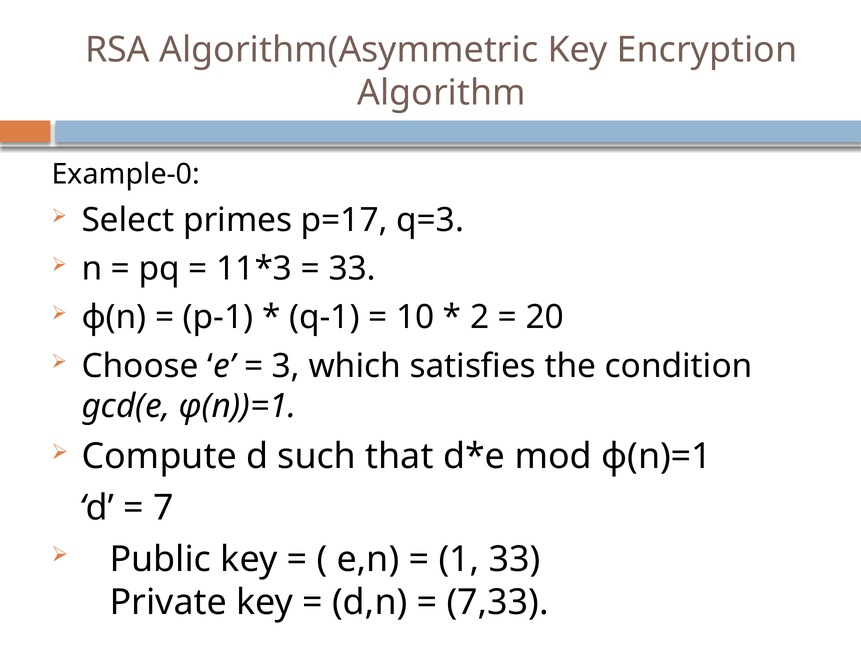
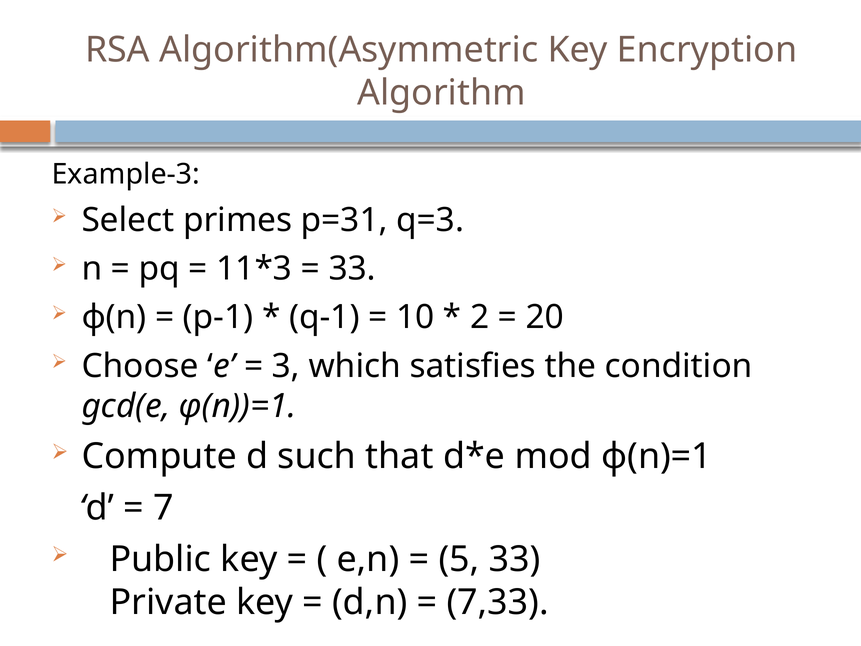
Example-0: Example-0 -> Example-3 (126, 174)
p=17: p=17 -> p=31 (344, 220)
1: 1 -> 5 (459, 559)
